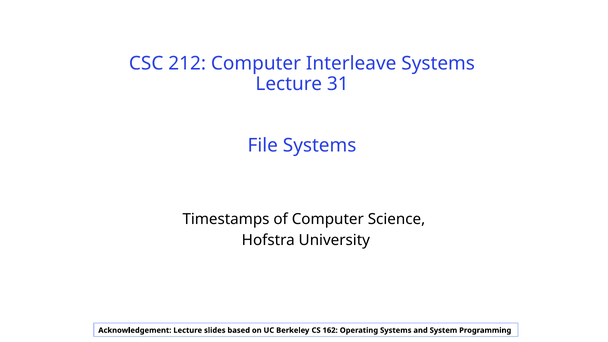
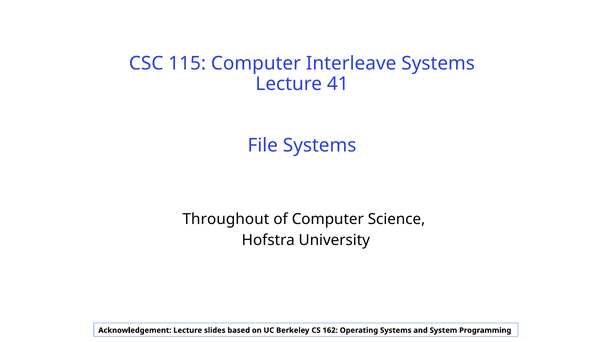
212: 212 -> 115 (187, 63)
31: 31 -> 41 (338, 84)
Timestamps: Timestamps -> Throughout (226, 219)
